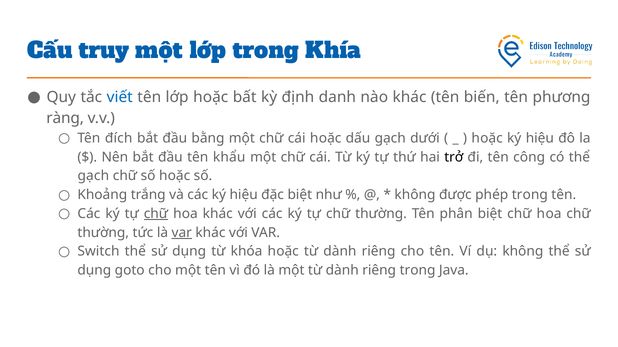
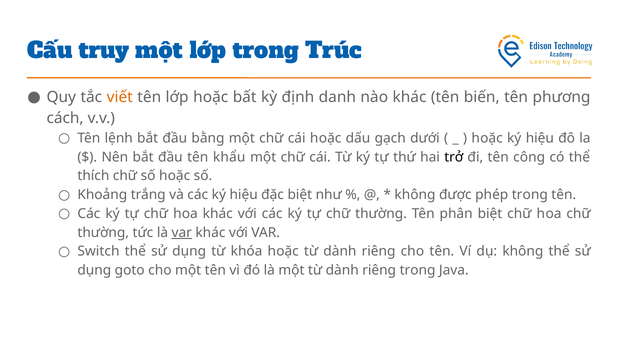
Khía: Khía -> Trúc (333, 51)
viết colour: blue -> orange (120, 97)
ràng: ràng -> cách (65, 119)
đích: đích -> lệnh (119, 138)
gạch: gạch -> thích (93, 176)
chữ underline: present -> none (156, 214)
